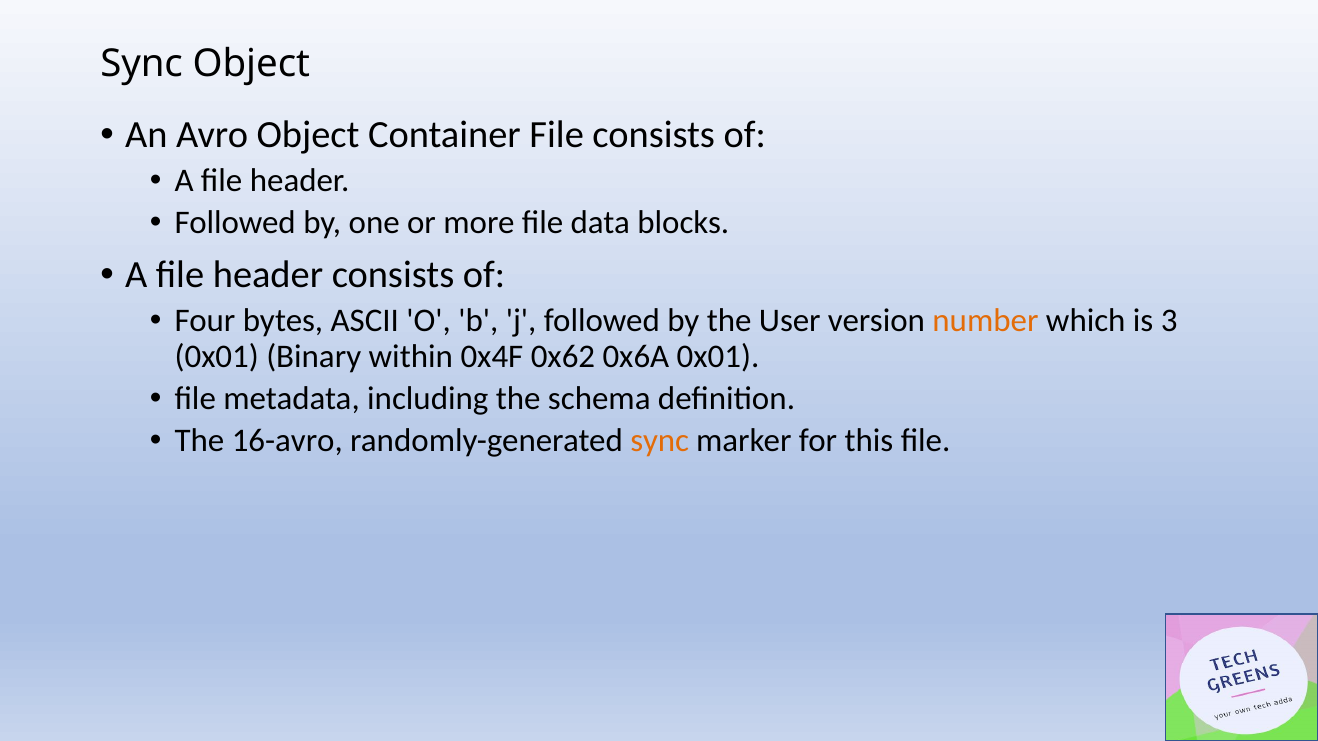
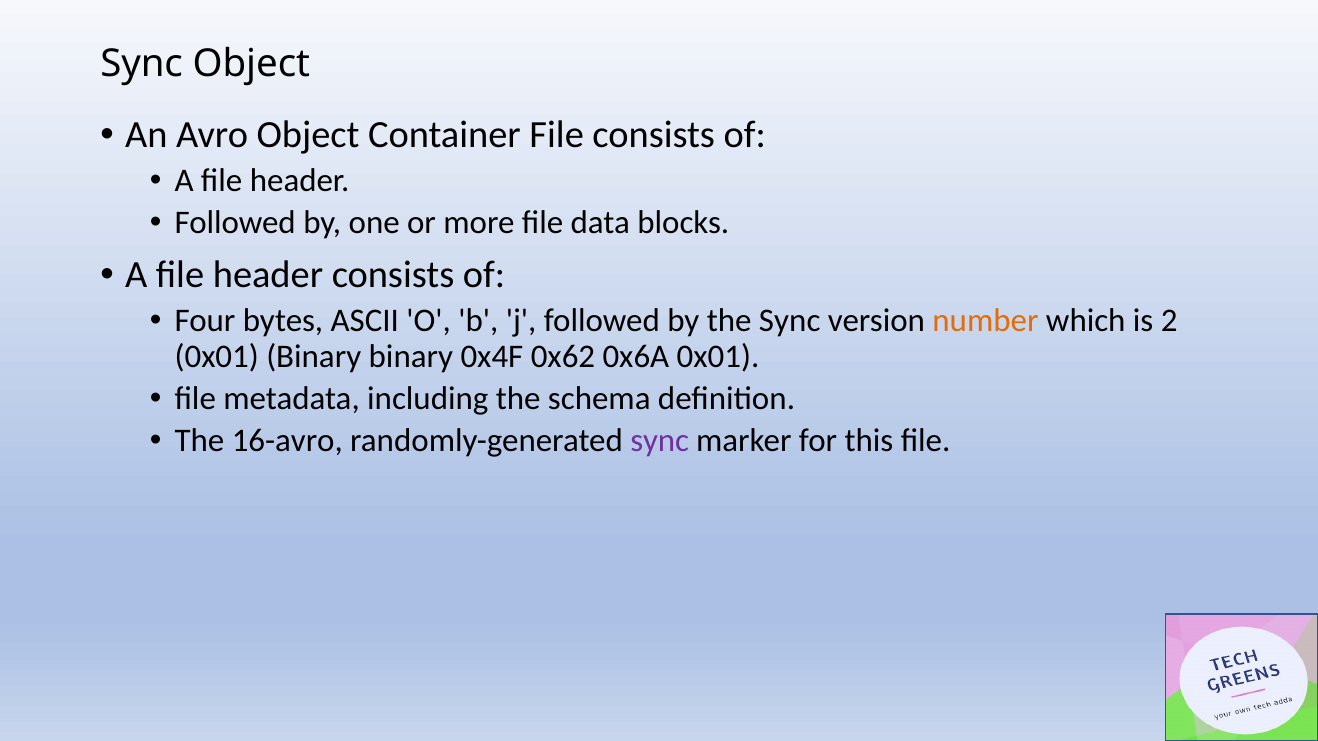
the User: User -> Sync (790, 321)
3: 3 -> 2 (1169, 321)
Binary within: within -> binary (411, 356)
sync colour: orange -> purple (660, 441)
